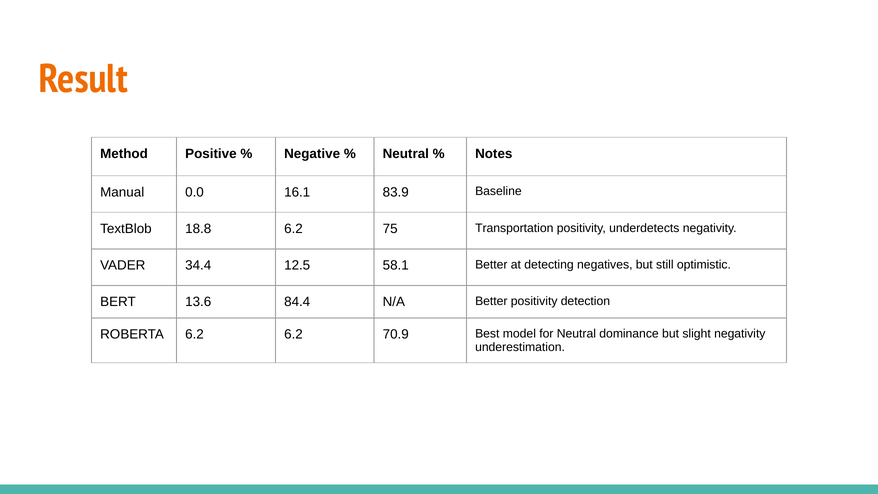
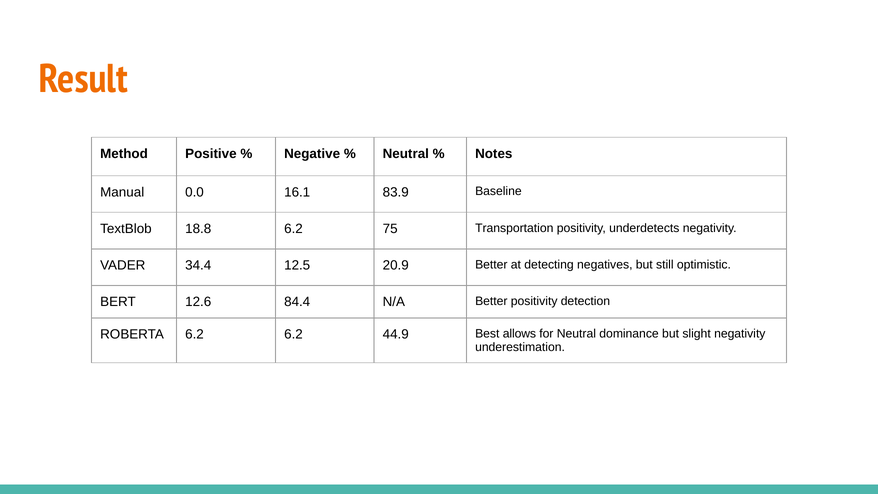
58.1: 58.1 -> 20.9 (396, 265)
13.6: 13.6 -> 12.6 (198, 302)
70.9: 70.9 -> 44.9 (396, 334)
model: model -> allows (519, 334)
